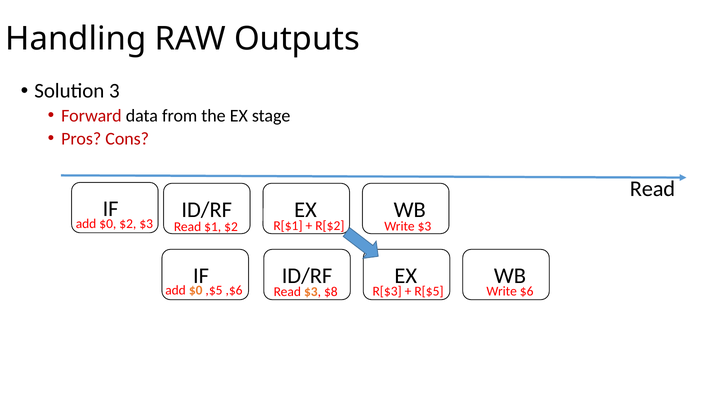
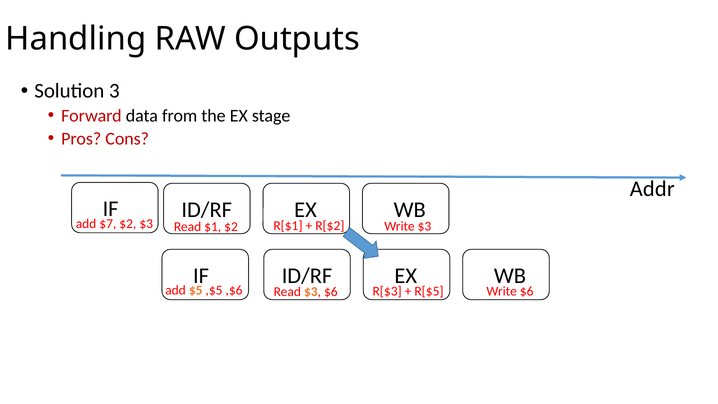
Read: Read -> Addr (652, 189)
$0: $0 -> $7 (108, 223)
$0: $0 -> $5 (196, 290)
$3 $8: $8 -> $6 (331, 292)
